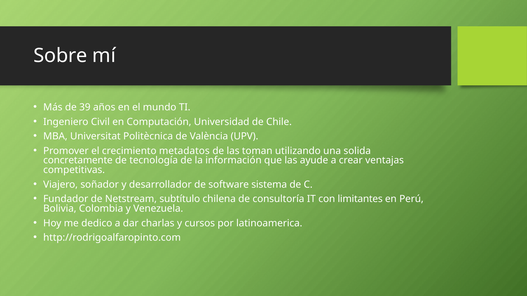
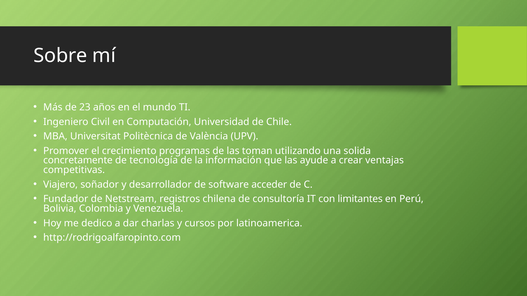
39: 39 -> 23 (85, 107)
metadatos: metadatos -> programas (184, 151)
sistema: sistema -> acceder (269, 185)
subtítulo: subtítulo -> registros (180, 199)
